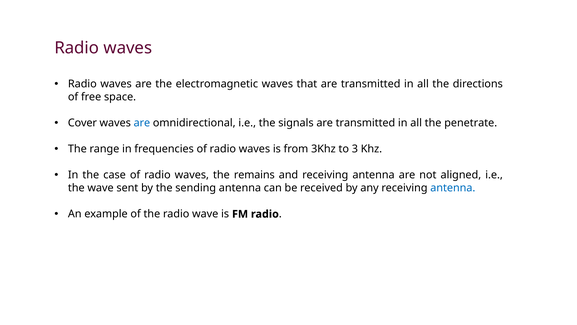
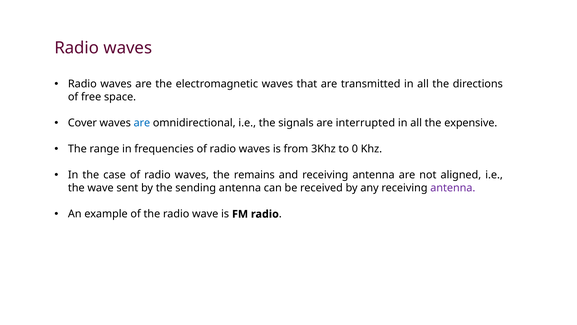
signals are transmitted: transmitted -> interrupted (365, 123)
penetrate: penetrate -> expensive (471, 123)
3: 3 -> 0 (355, 149)
antenna colour: blue -> purple (453, 188)
